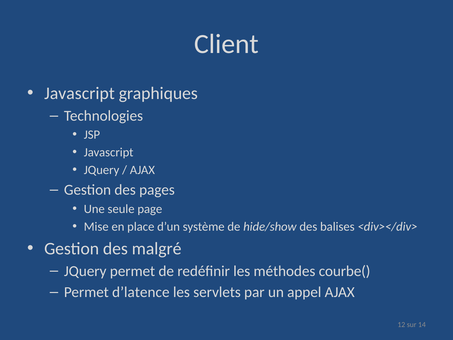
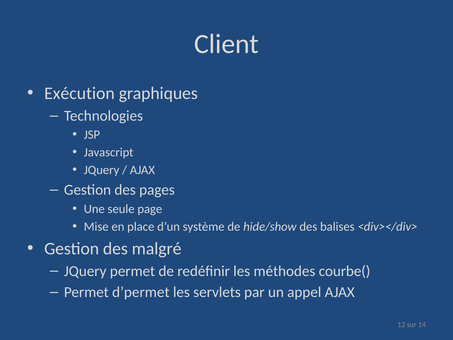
Javascript: Javascript -> Exécution (79, 93)
d’latence: d’latence -> d’permet (141, 292)
